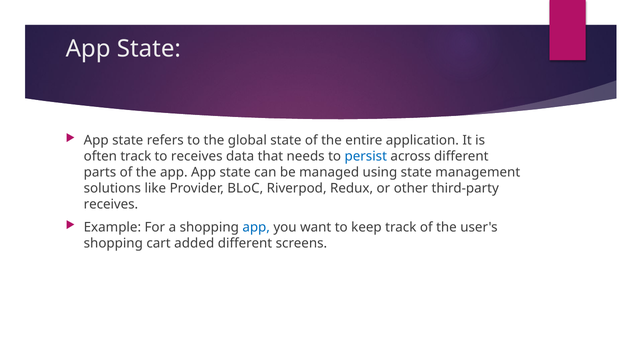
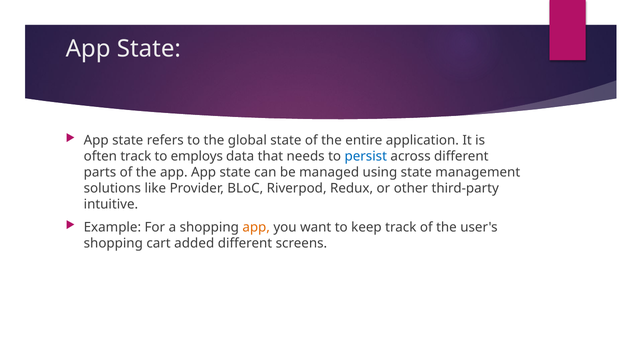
to receives: receives -> employs (197, 156)
receives: receives -> intuitive (111, 204)
app colour: blue -> orange (256, 227)
